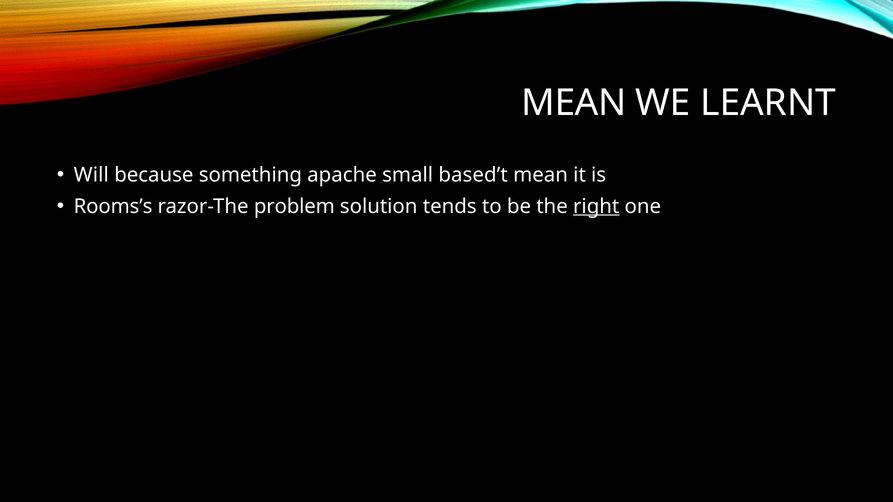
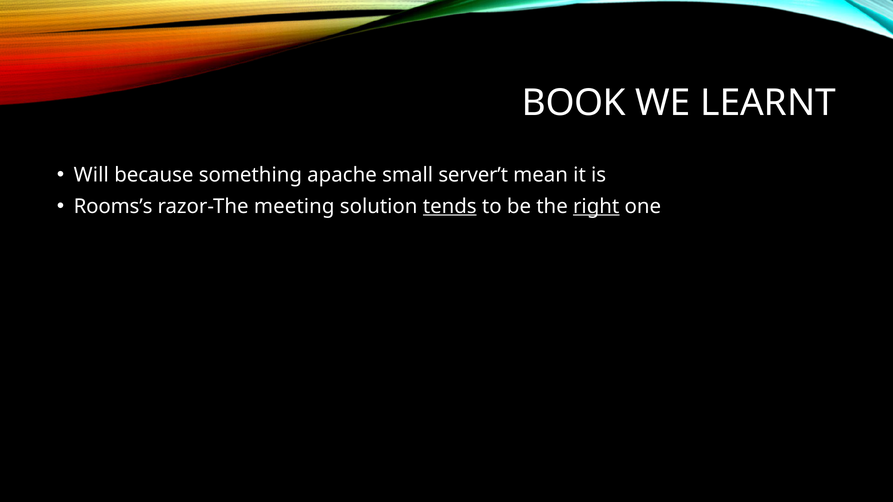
MEAN: MEAN -> BOOK (574, 103)
based’t: based’t -> server’t (473, 175)
problem: problem -> meeting (294, 206)
tends underline: none -> present (450, 206)
